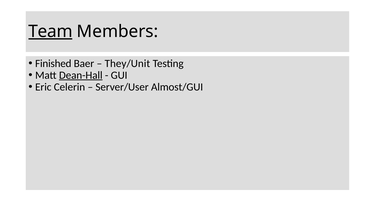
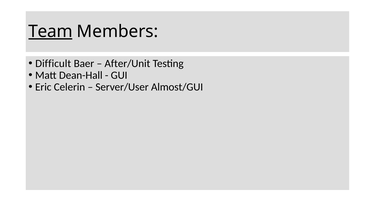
Finished: Finished -> Difficult (53, 63)
They/Unit: They/Unit -> After/Unit (127, 63)
Dean-Hall underline: present -> none (81, 75)
